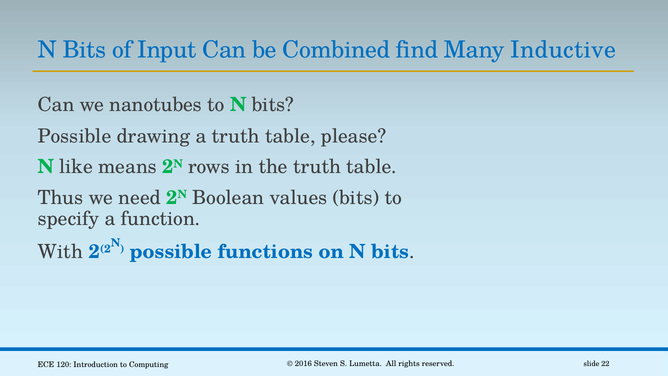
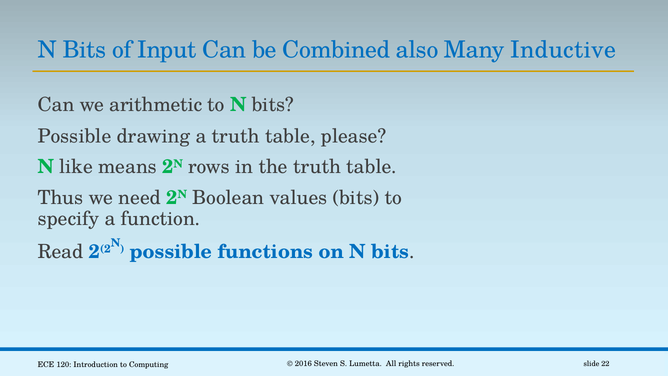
find: find -> also (417, 50)
nanotubes: nanotubes -> arithmetic (156, 105)
With: With -> Read (61, 252)
